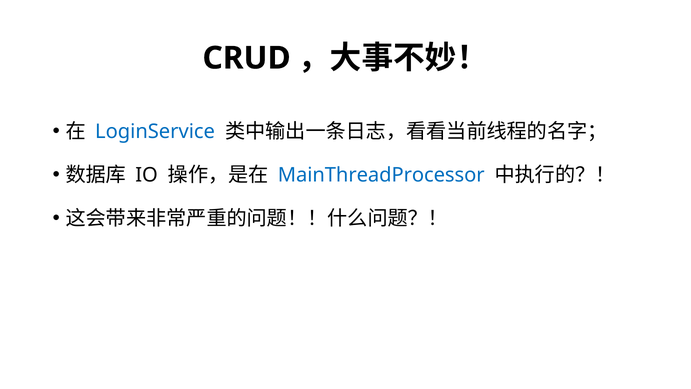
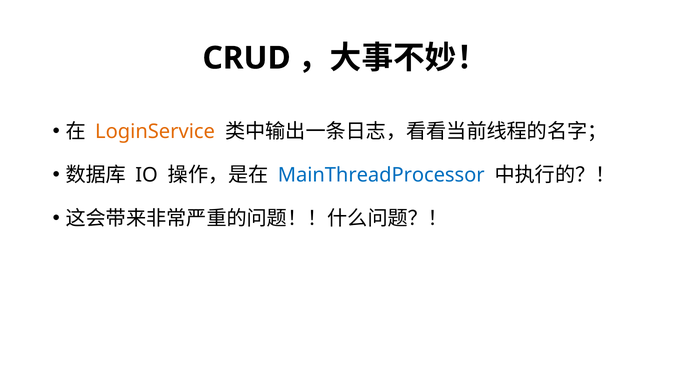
LoginService colour: blue -> orange (155, 132)
